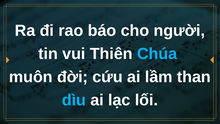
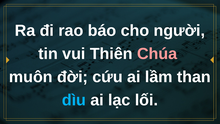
Chúa colour: light blue -> pink (157, 54)
